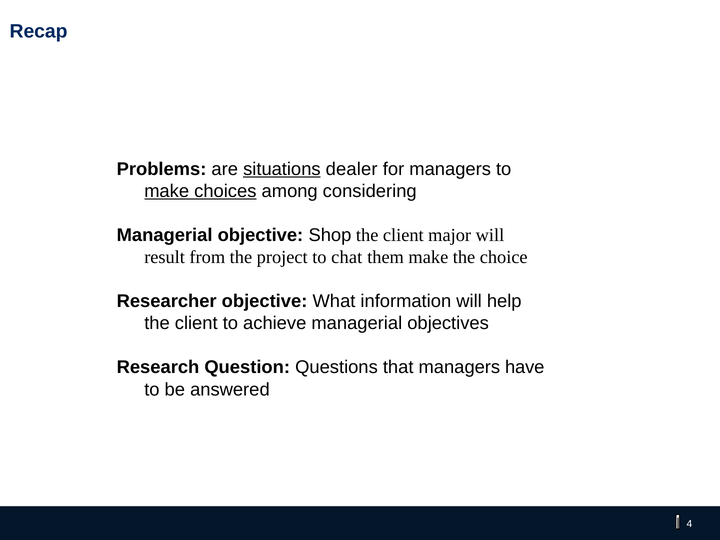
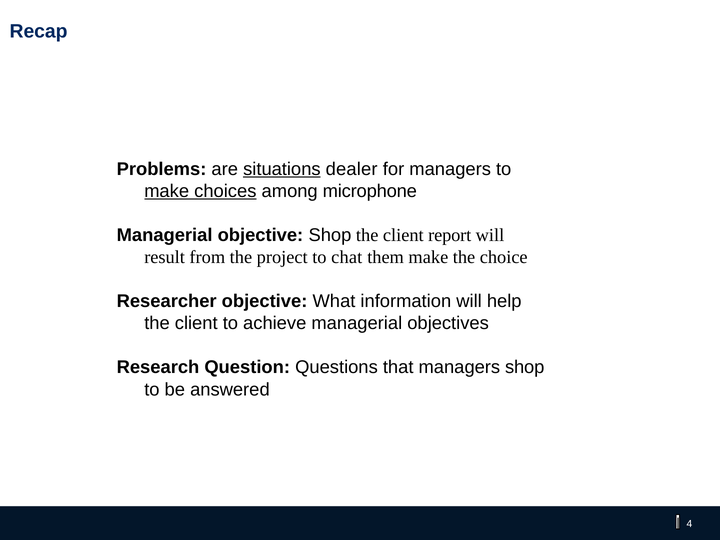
considering: considering -> microphone (370, 191)
major: major -> report (450, 235)
managers have: have -> shop (525, 367)
